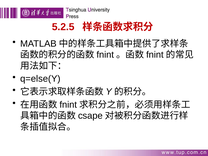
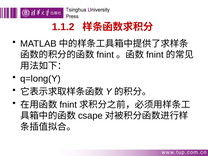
5.2.5: 5.2.5 -> 1.1.2 (63, 27)
q=else(Y: q=else(Y -> q=long(Y (40, 79)
